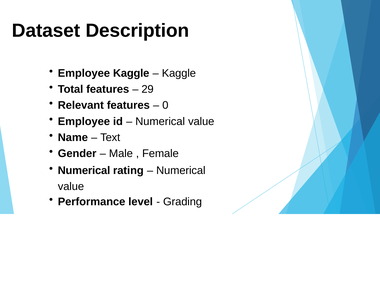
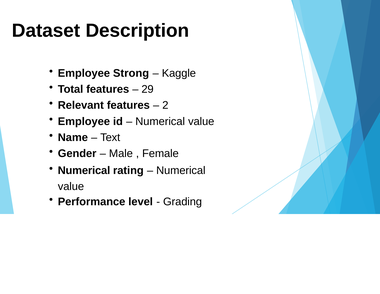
Employee Kaggle: Kaggle -> Strong (131, 73)
0: 0 -> 2 (165, 105)
